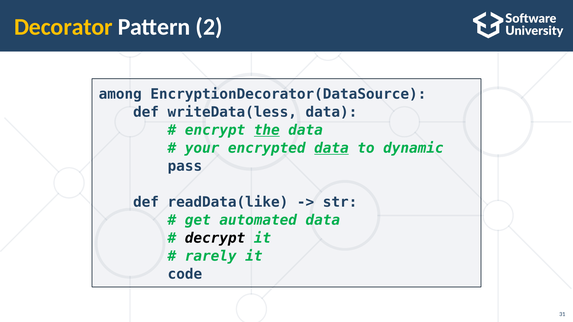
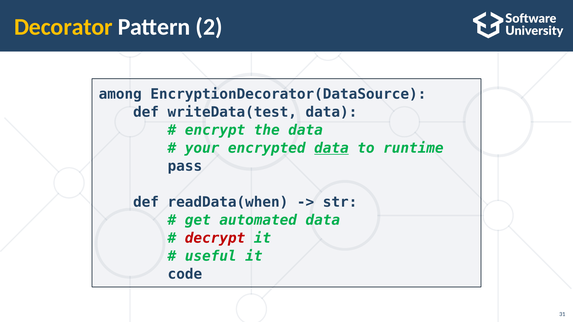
writeData(less: writeData(less -> writeData(test (232, 112)
the underline: present -> none (267, 130)
dynamic: dynamic -> runtime (413, 148)
readData(like: readData(like -> readData(when (228, 202)
decrypt colour: black -> red (215, 238)
rarely: rarely -> useful (211, 257)
